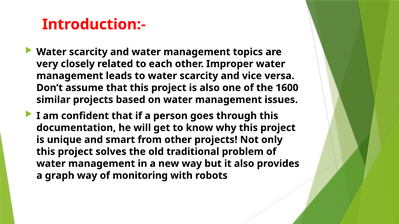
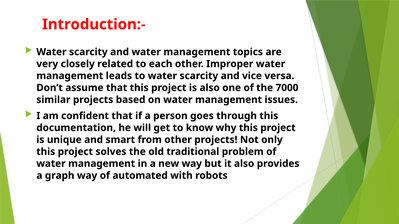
1600: 1600 -> 7000 (287, 88)
monitoring: monitoring -> automated (140, 176)
